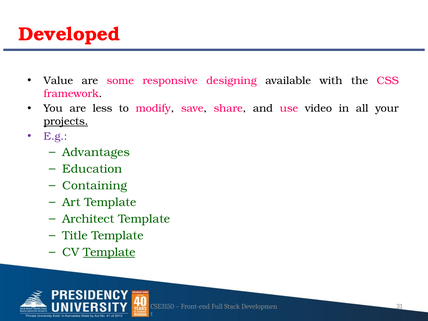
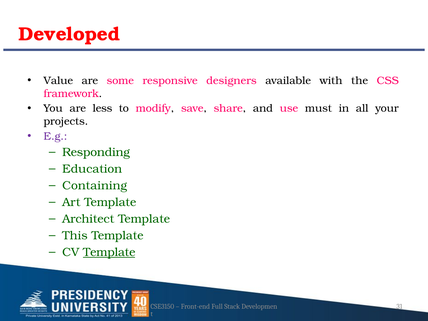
designing: designing -> designers (231, 81)
video: video -> must (318, 108)
projects underline: present -> none (66, 121)
Advantages: Advantages -> Responding (96, 152)
Title: Title -> This (75, 236)
